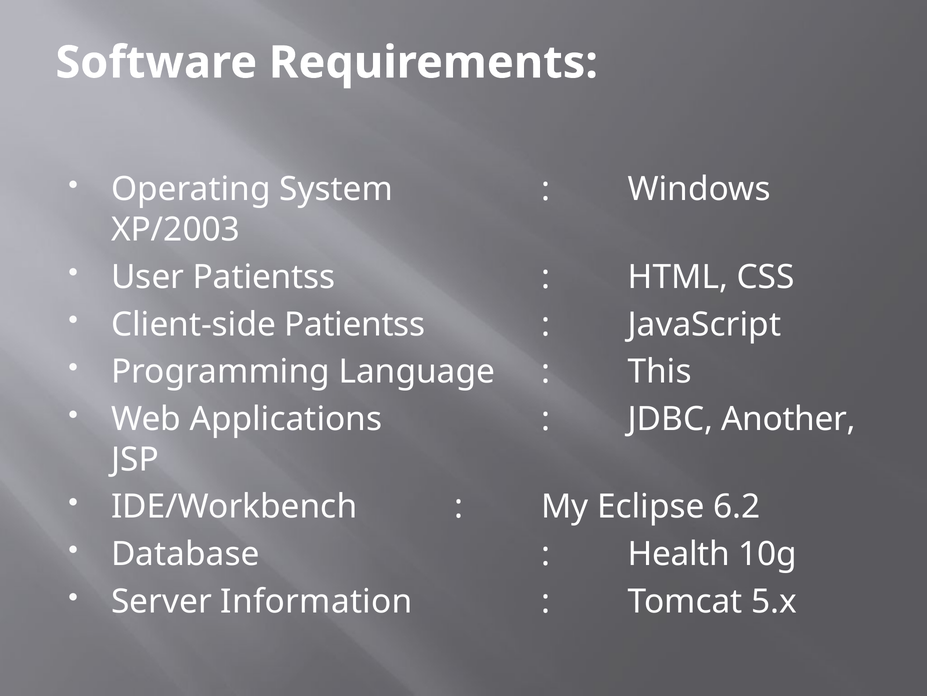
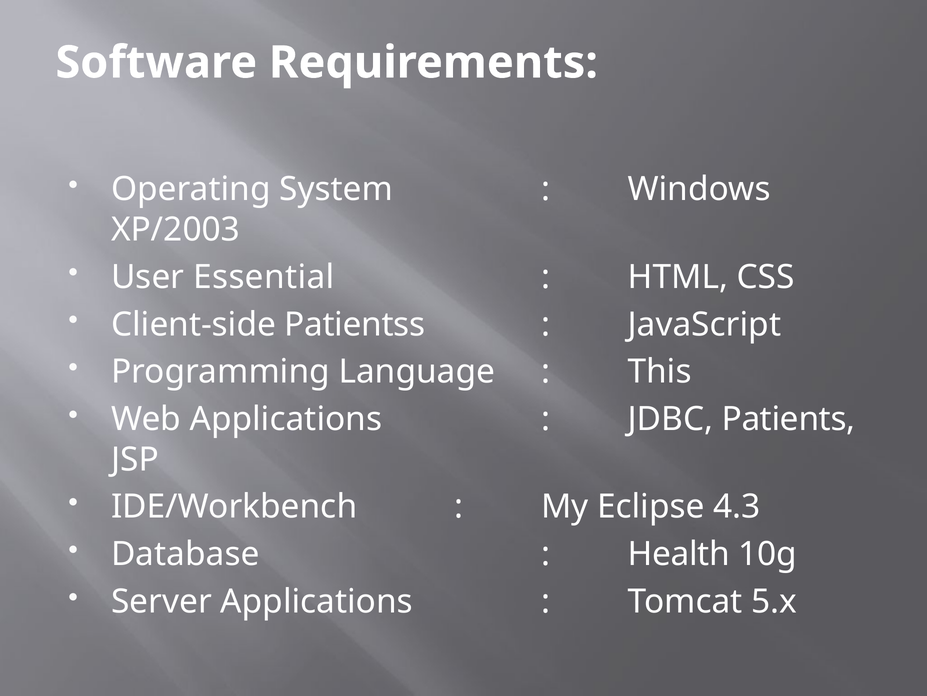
User Patientss: Patientss -> Essential (264, 277)
Another: Another -> Patients (788, 419)
6.2: 6.2 -> 4.3 (737, 506)
Server Information: Information -> Applications (317, 601)
